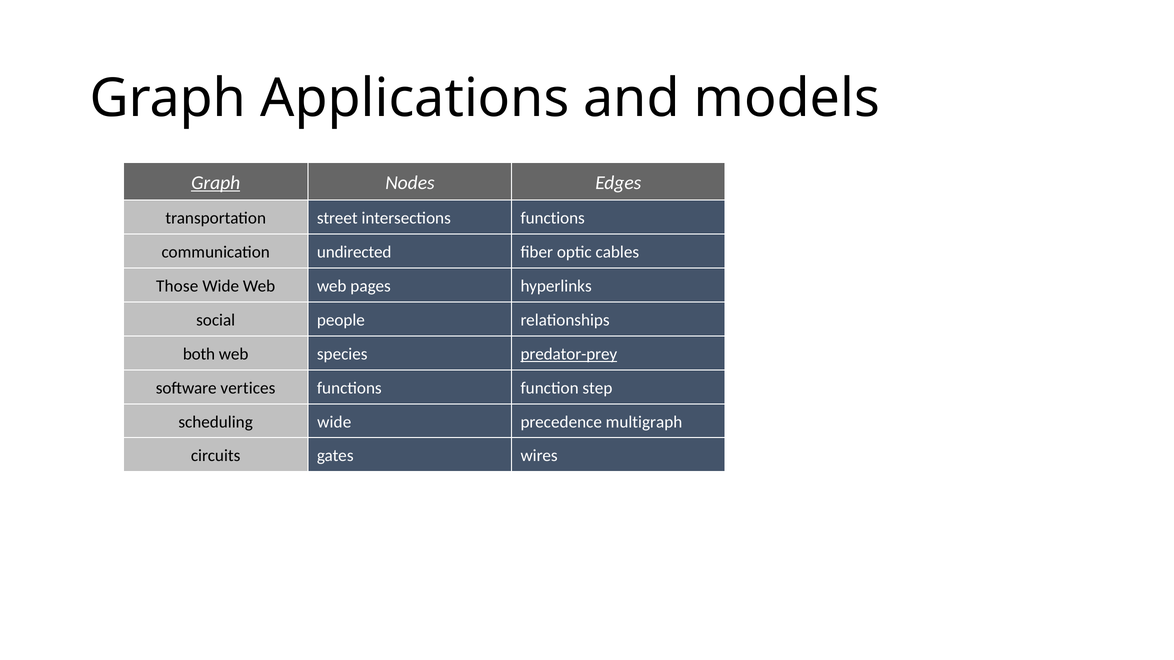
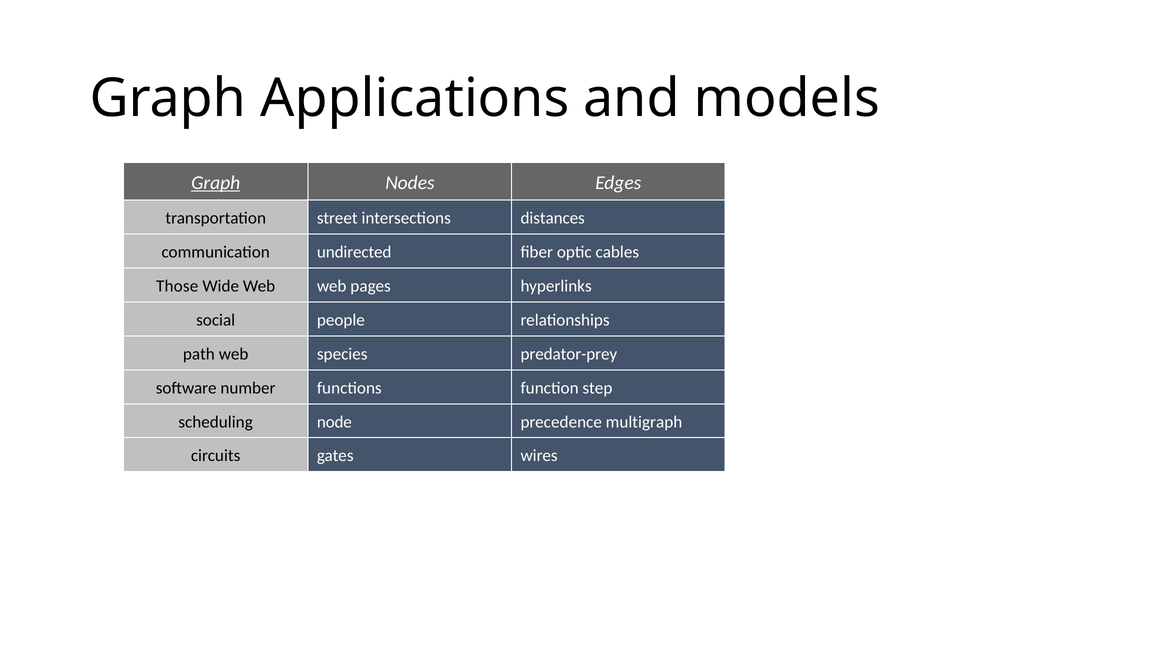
functions: functions -> distances (553, 218)
both: both -> path (199, 354)
predator-prey underline: present -> none (569, 354)
vertices: vertices -> number (248, 388)
scheduling wide: wide -> node (334, 422)
